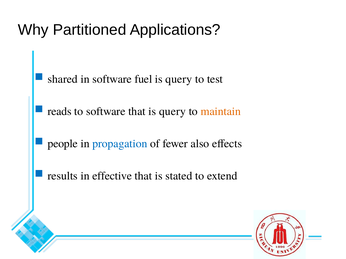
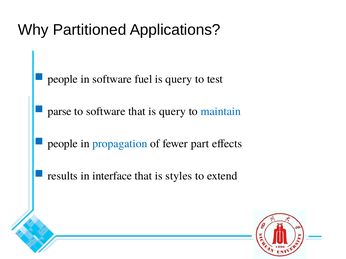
shared: shared -> people (63, 79)
reads: reads -> parse (60, 112)
maintain colour: orange -> blue (221, 112)
also: also -> part (200, 144)
effective: effective -> interface (112, 176)
stated: stated -> styles (179, 176)
